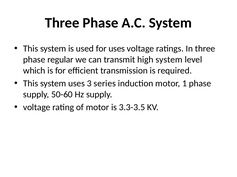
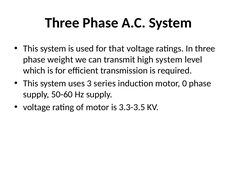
for uses: uses -> that (117, 49)
regular: regular -> weight (60, 60)
1: 1 -> 0 (185, 84)
